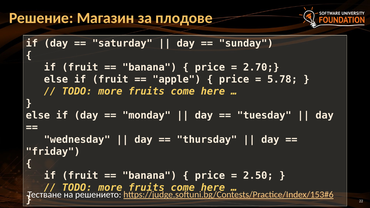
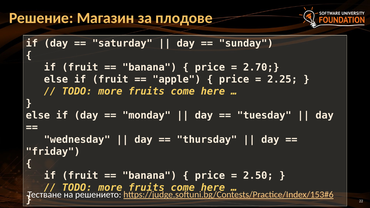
5.78: 5.78 -> 2.25 (282, 79)
